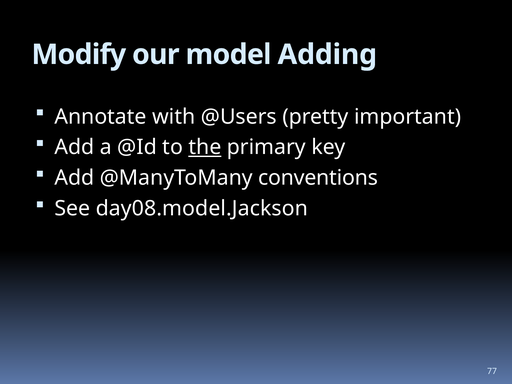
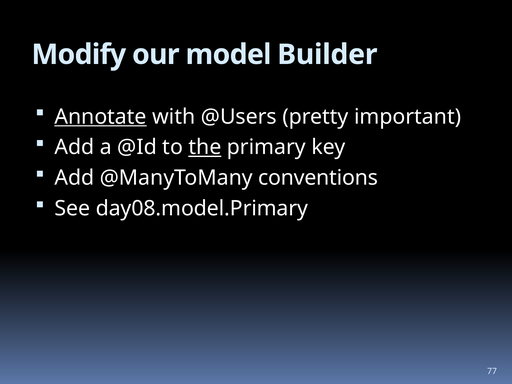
Adding: Adding -> Builder (327, 55)
Annotate underline: none -> present (101, 117)
day08.model.Jackson: day08.model.Jackson -> day08.model.Primary (202, 208)
